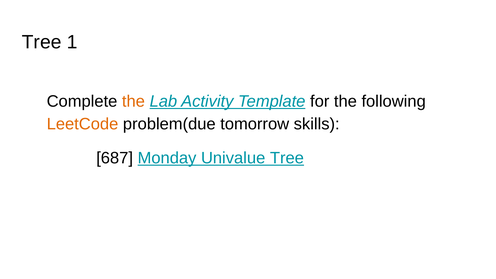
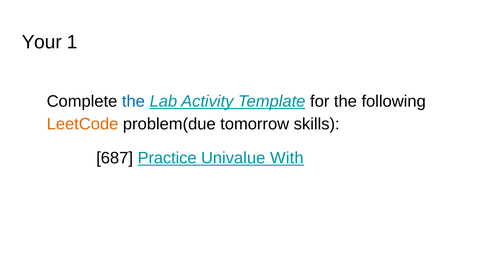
Tree: Tree -> Your (42, 42)
the colour: orange -> blue (133, 101)
Monday: Monday -> Practice (167, 158)
Univalue Tree: Tree -> With (287, 158)
